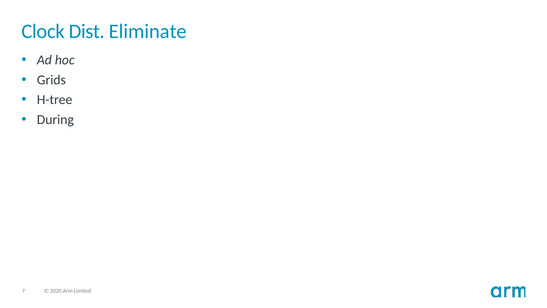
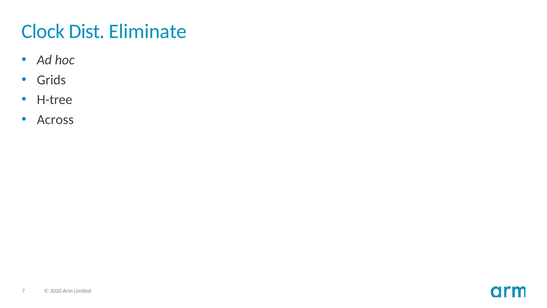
During: During -> Across (55, 119)
